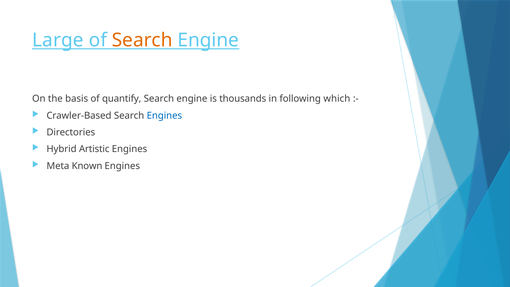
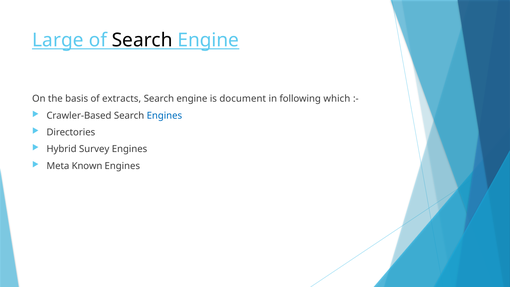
Search colour: orange -> black (142, 40)
quantify: quantify -> extracts (122, 99)
thousands: thousands -> document (243, 99)
Artistic: Artistic -> Survey (94, 149)
